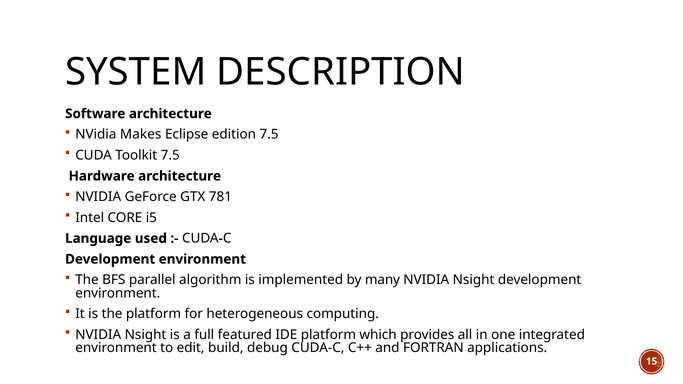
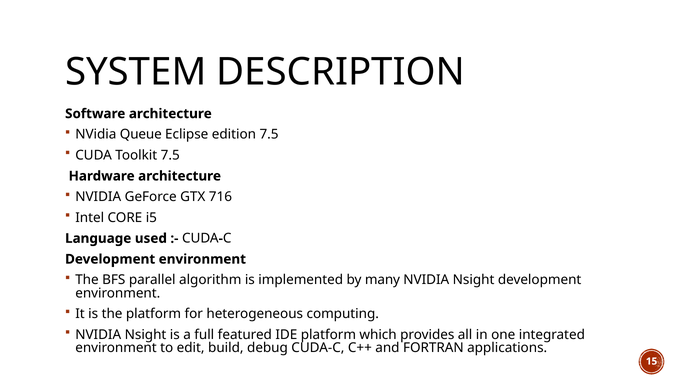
Makes: Makes -> Queue (141, 135)
781: 781 -> 716 (220, 197)
